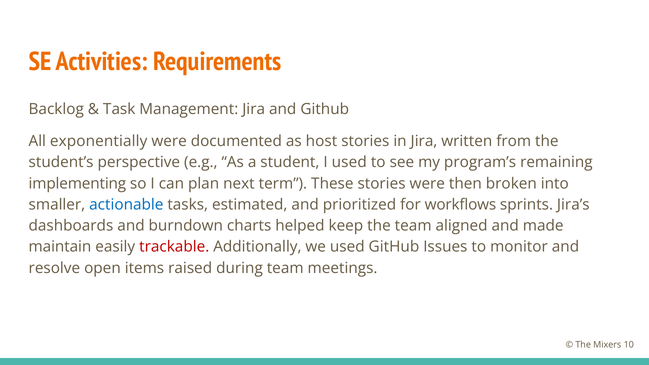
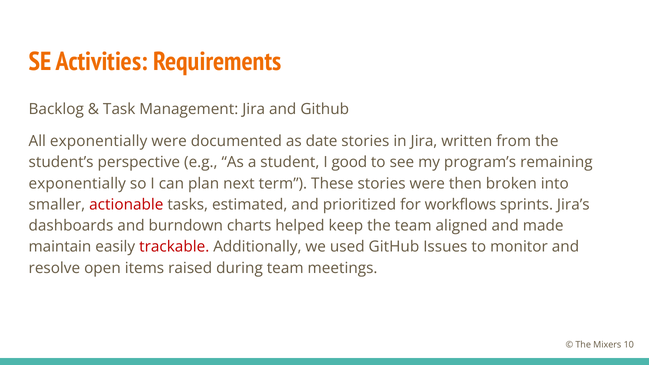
host: host -> date (322, 141)
I used: used -> good (349, 162)
implementing: implementing -> exponentially (77, 184)
actionable colour: blue -> red (126, 205)
